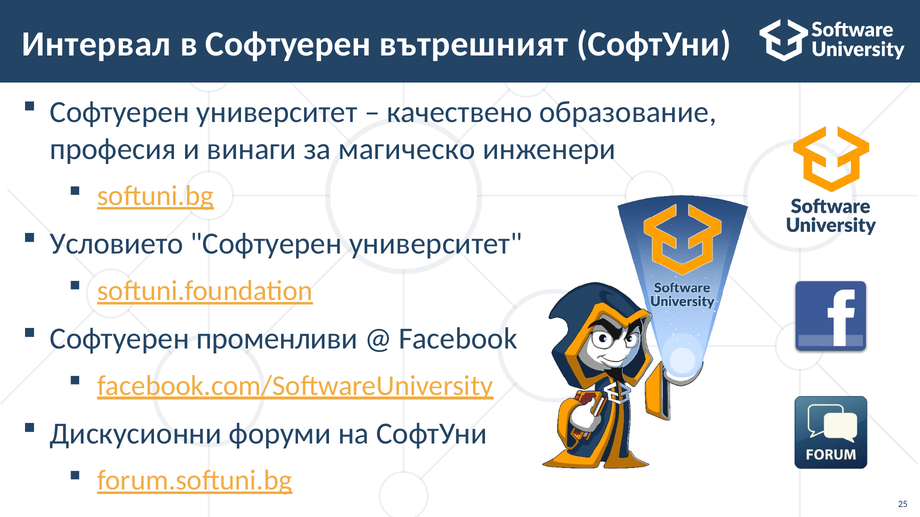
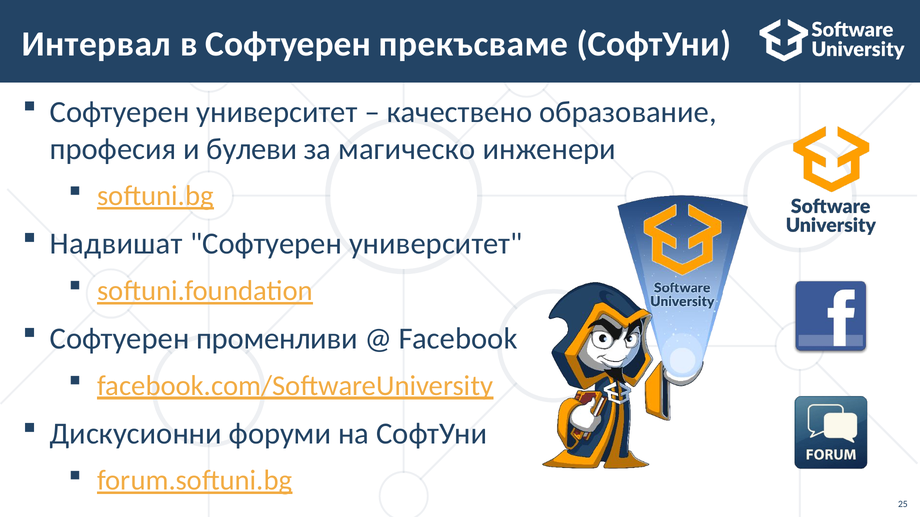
вътрешният: вътрешният -> прекъсваме (474, 44)
винаги: винаги -> булеви (252, 149)
Условието: Условието -> Надвишат (116, 244)
